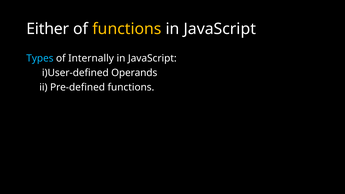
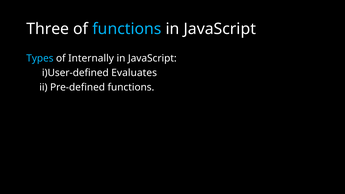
Either: Either -> Three (48, 29)
functions colour: yellow -> light blue (127, 29)
Operands: Operands -> Evaluates (134, 73)
